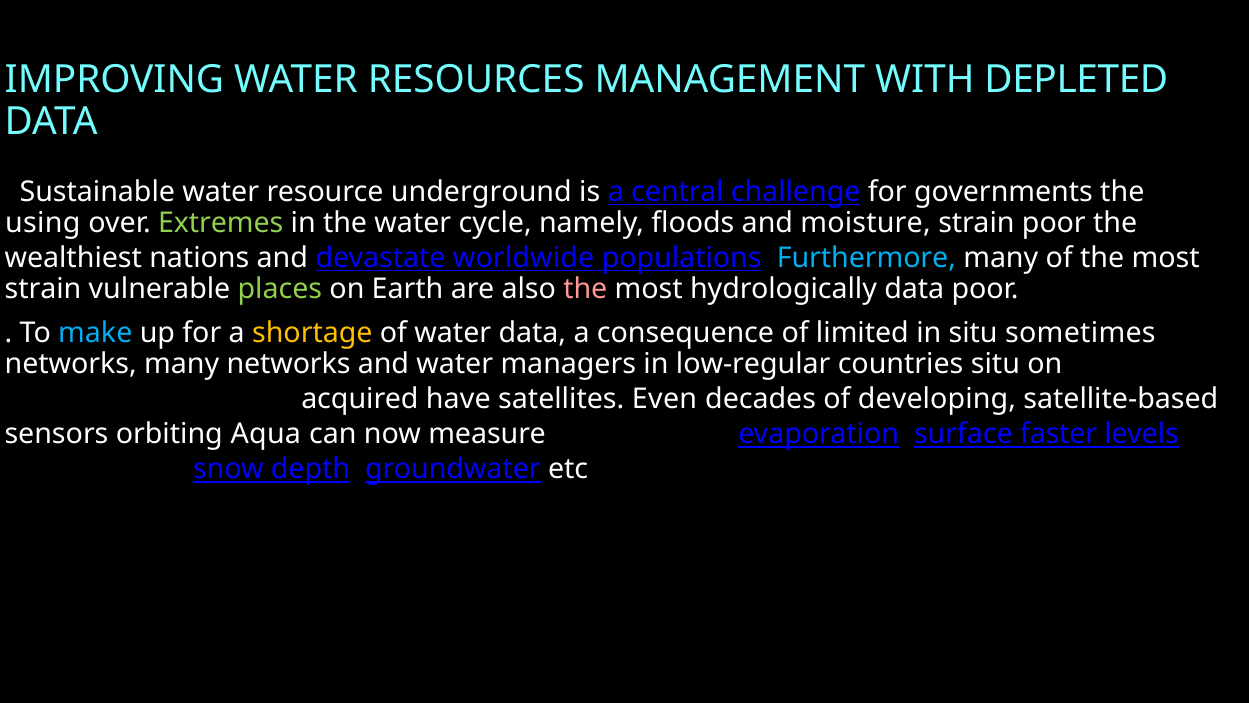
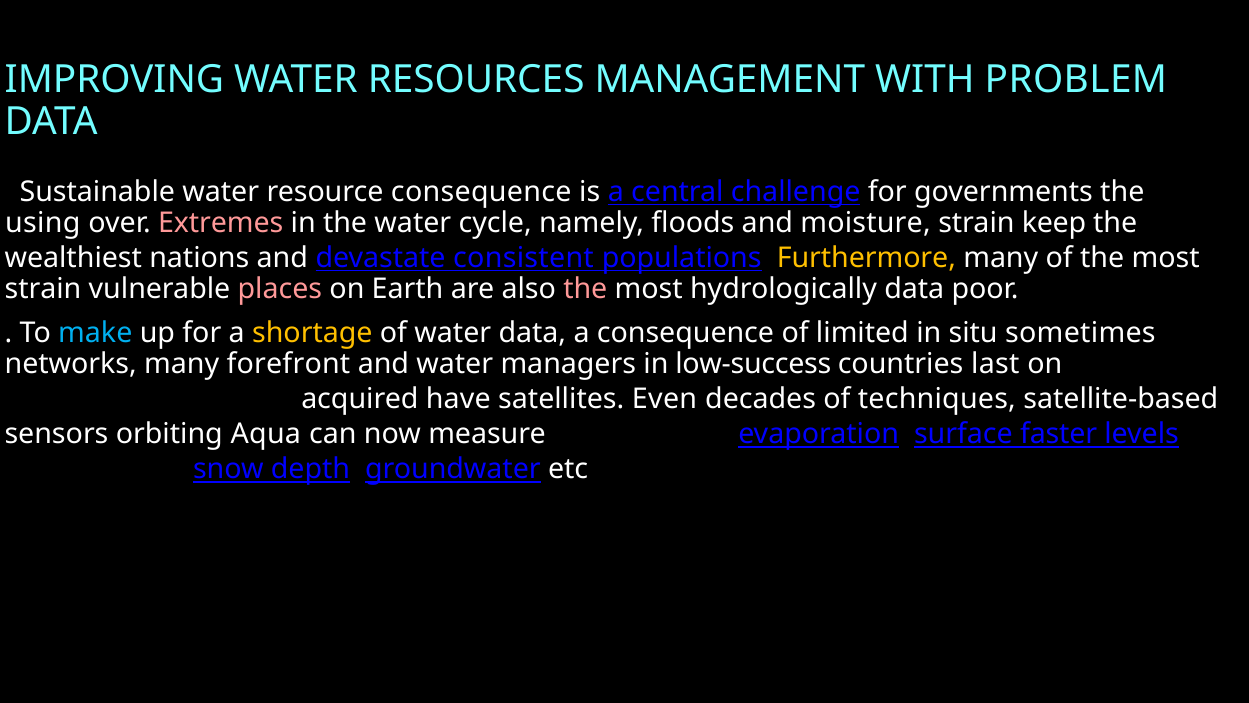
DEPLETED: DEPLETED -> PROBLEM (1076, 80)
resource underground: underground -> consequence (481, 192)
Extremes colour: light green -> pink (221, 223)
strain poor: poor -> keep (1054, 223)
worldwide: worldwide -> consistent (524, 258)
Furthermore colour: light blue -> yellow (866, 258)
places colour: light green -> pink (280, 289)
many networks: networks -> forefront (288, 364)
low-regular: low-regular -> low-success (753, 364)
countries situ: situ -> last (995, 364)
developing: developing -> techniques (937, 398)
